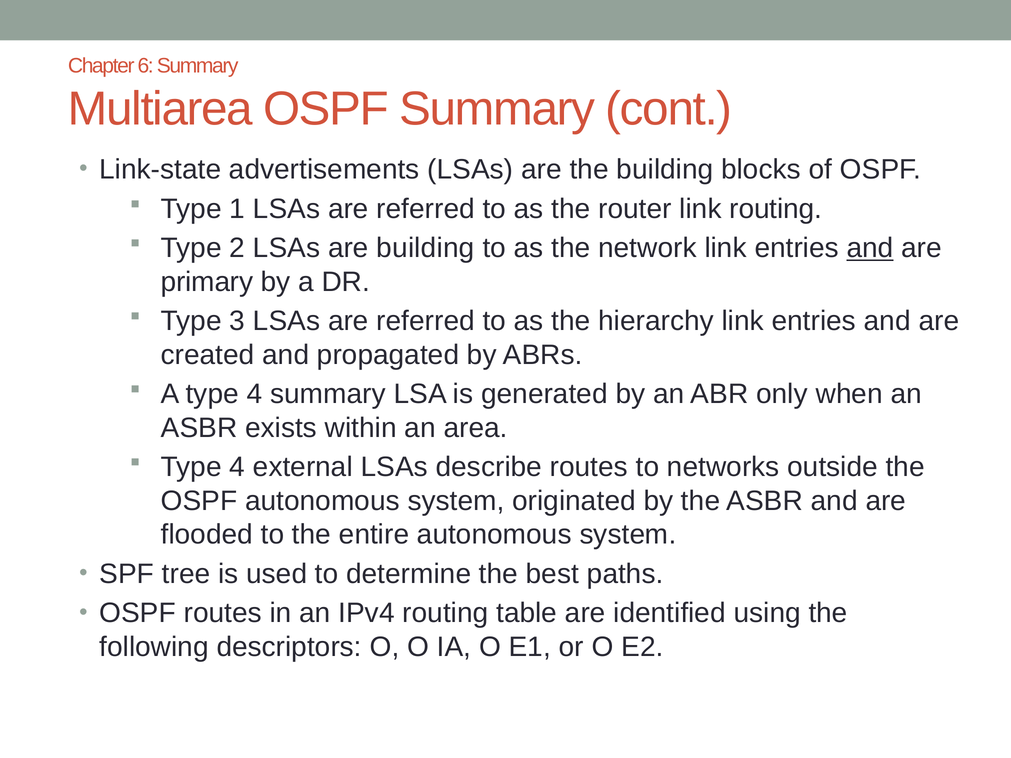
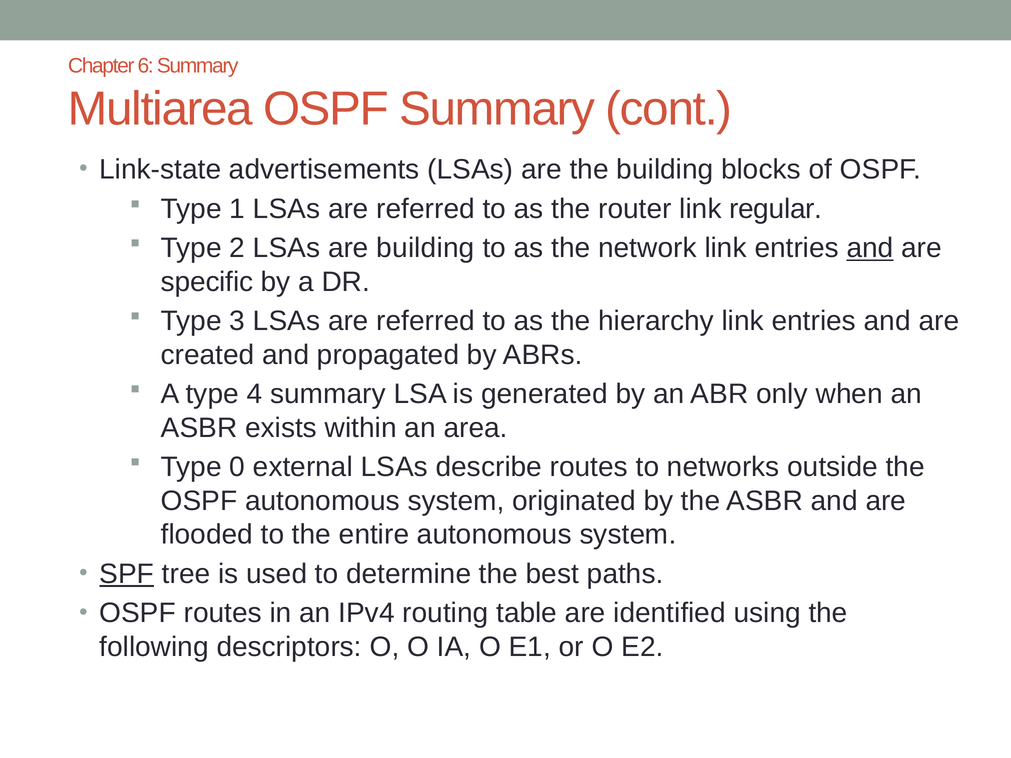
link routing: routing -> regular (776, 209)
primary: primary -> specific (207, 282)
4: 4 -> 0 (237, 467)
SPF underline: none -> present (127, 574)
